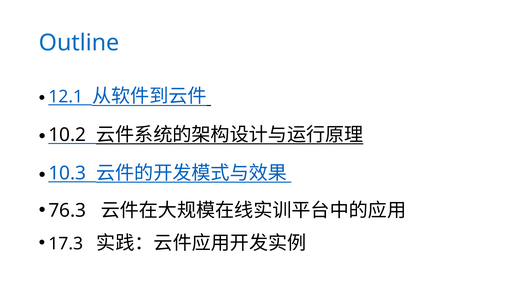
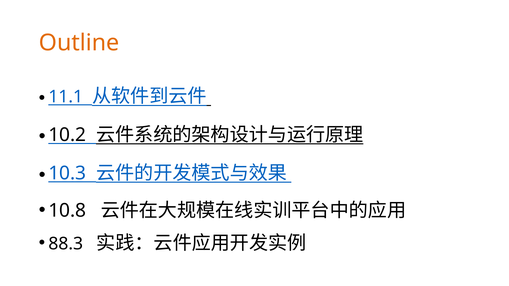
Outline colour: blue -> orange (79, 43)
12.1: 12.1 -> 11.1 (66, 97)
76.3: 76.3 -> 10.8 (67, 211)
17.3: 17.3 -> 88.3 (66, 244)
